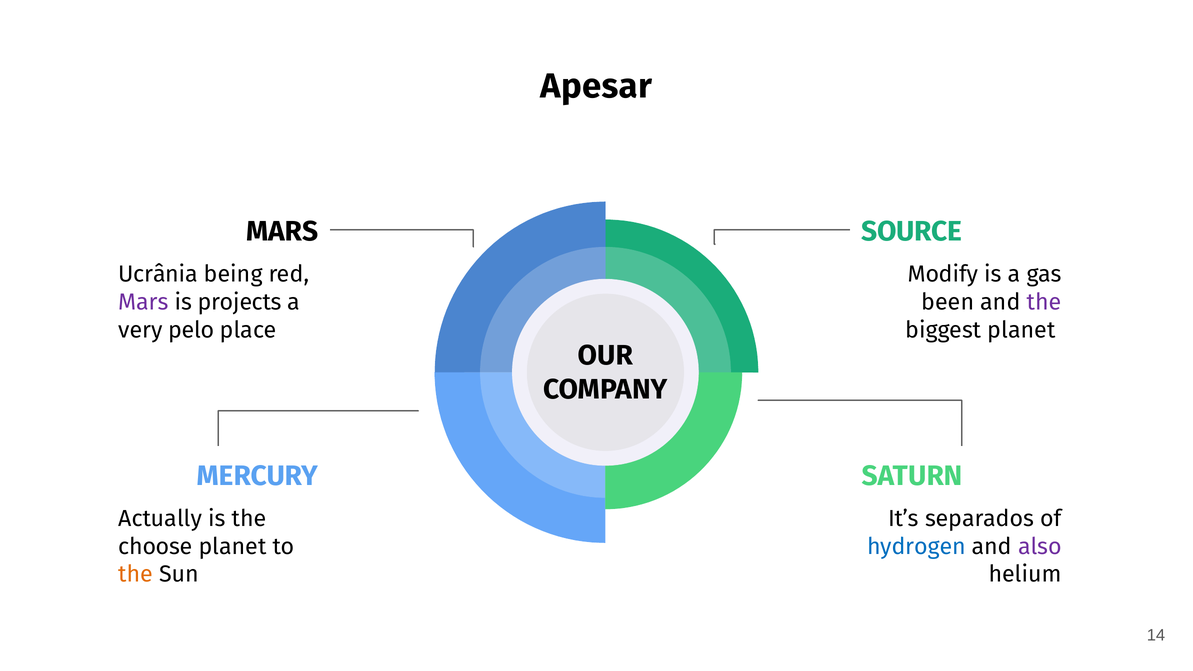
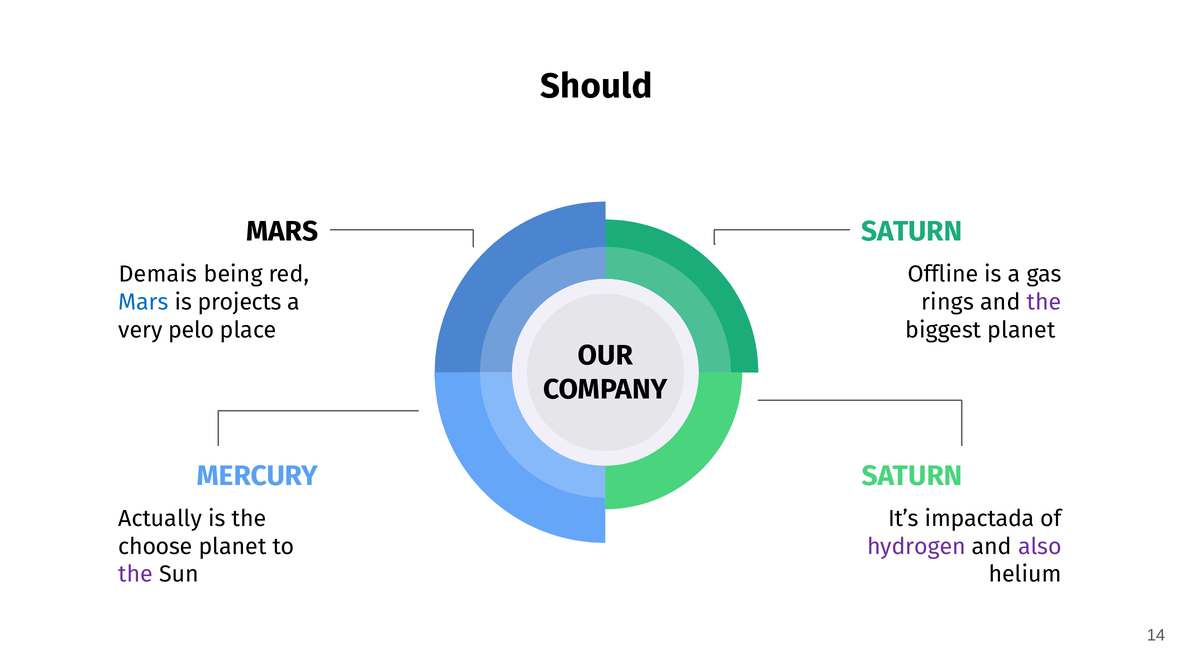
Apesar: Apesar -> Should (596, 86)
SOURCE: SOURCE -> SATURN (912, 232)
Ucrânia: Ucrânia -> Demais (158, 274)
Modify: Modify -> Offline (943, 274)
Mars colour: purple -> blue (143, 302)
been: been -> rings (948, 302)
separados: separados -> impactada (980, 519)
hydrogen colour: blue -> purple (916, 546)
the colour: orange -> purple (136, 574)
